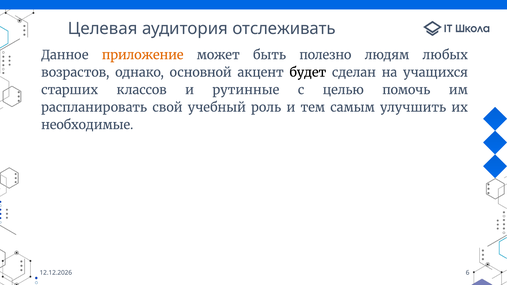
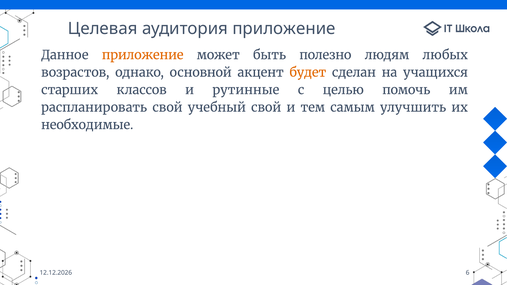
аудитория отслеживать: отслеживать -> приложение (284, 29)
будет colour: black -> orange (308, 73)
учебный роль: роль -> свой (266, 108)
